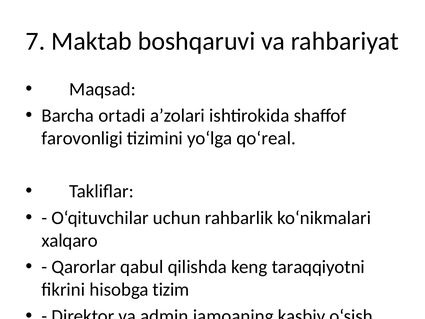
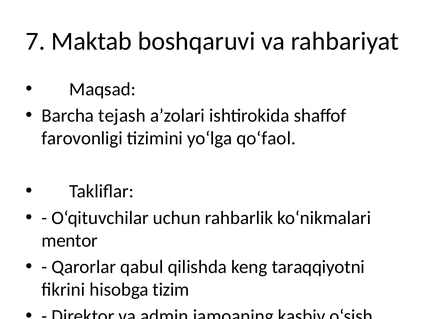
ortadi: ortadi -> tejash (122, 116)
qo‘real: qo‘real -> qo‘faol (266, 138)
xalqaro: xalqaro -> mentor (70, 240)
